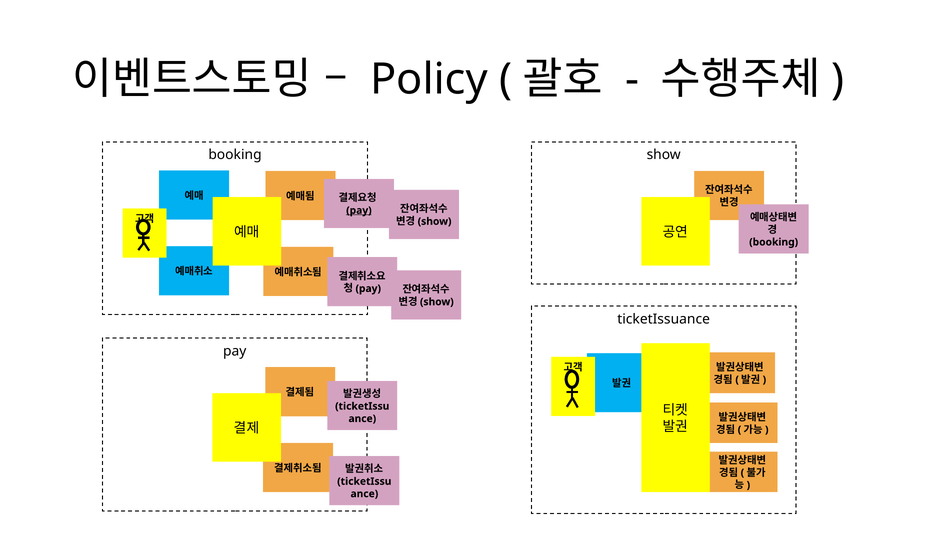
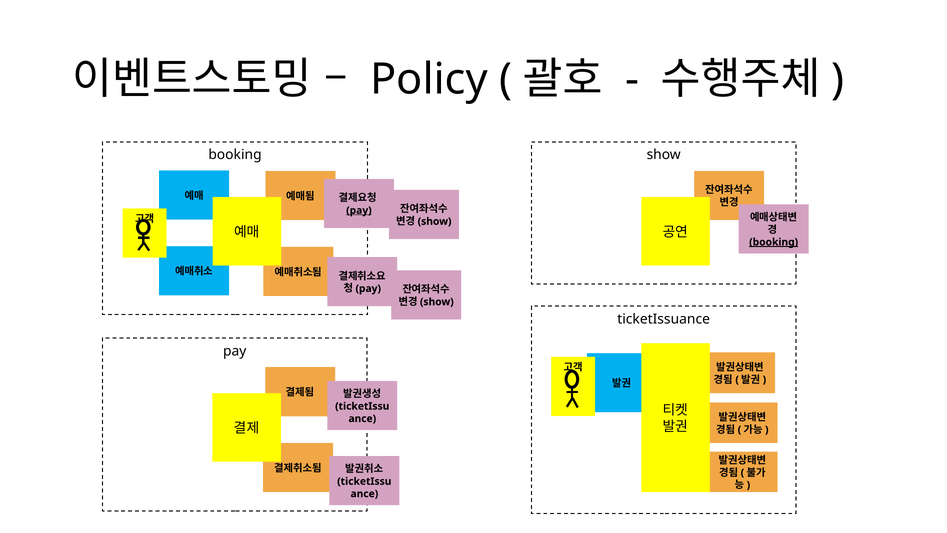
booking underline: none -> present (774, 242)
